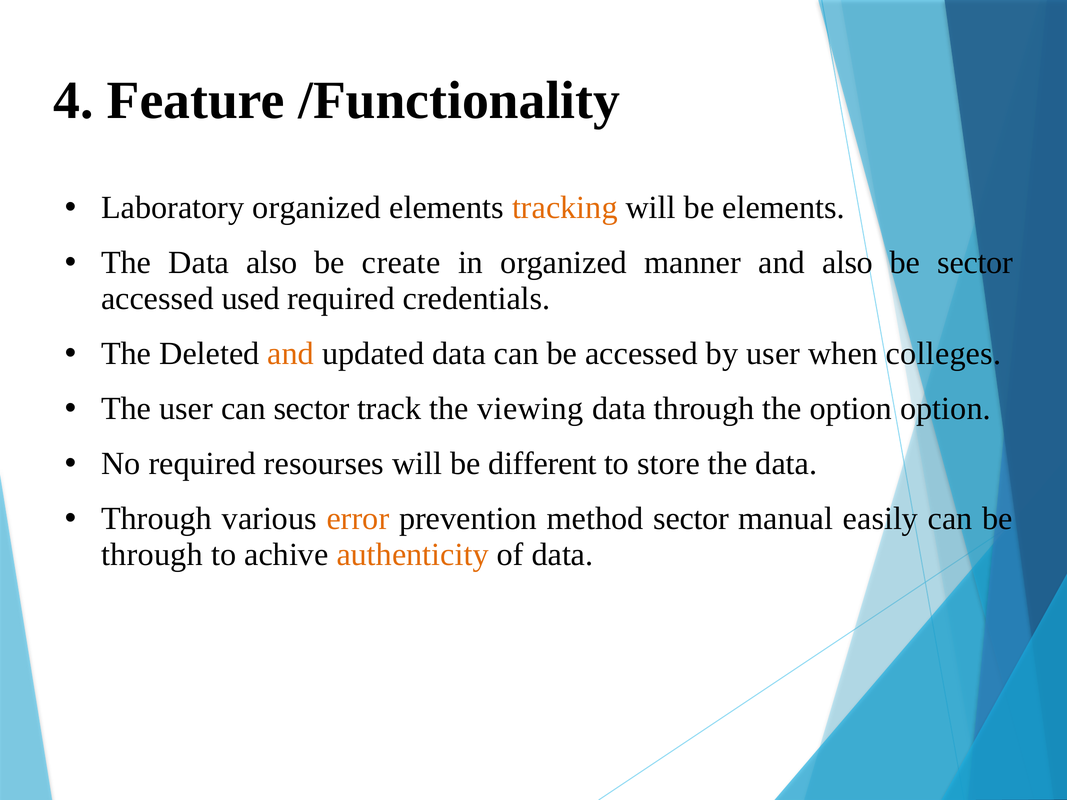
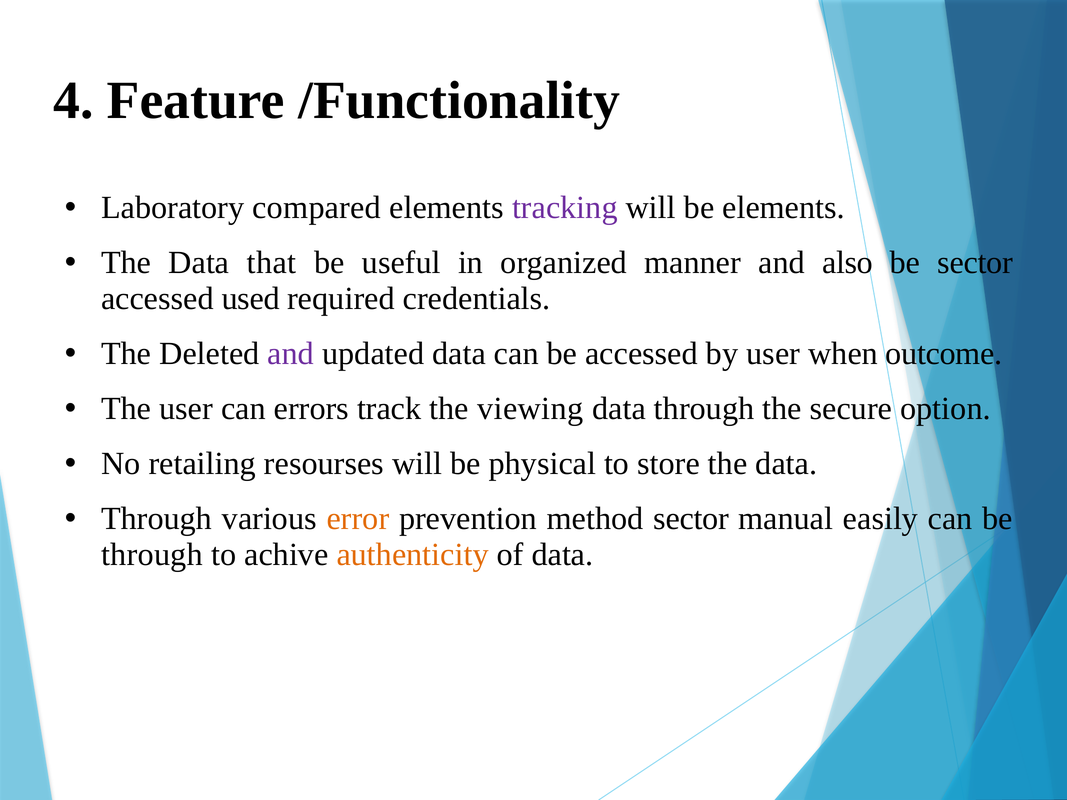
Laboratory organized: organized -> compared (317, 208)
tracking colour: orange -> purple (565, 208)
Data also: also -> that (272, 263)
create: create -> useful (401, 263)
and colour: orange -> purple (291, 354)
colleges: colleges -> outcome (944, 354)
can sector: sector -> errors (311, 409)
the option: option -> secure (851, 409)
No required: required -> retailing (202, 464)
different: different -> physical (542, 464)
